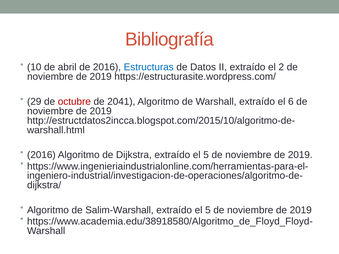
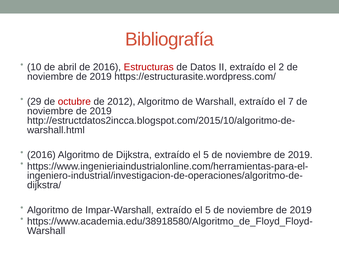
Estructuras colour: blue -> red (149, 67)
2041: 2041 -> 2012 (121, 102)
6: 6 -> 7 (291, 102)
Salim-Warshall: Salim-Warshall -> Impar-Warshall (119, 210)
